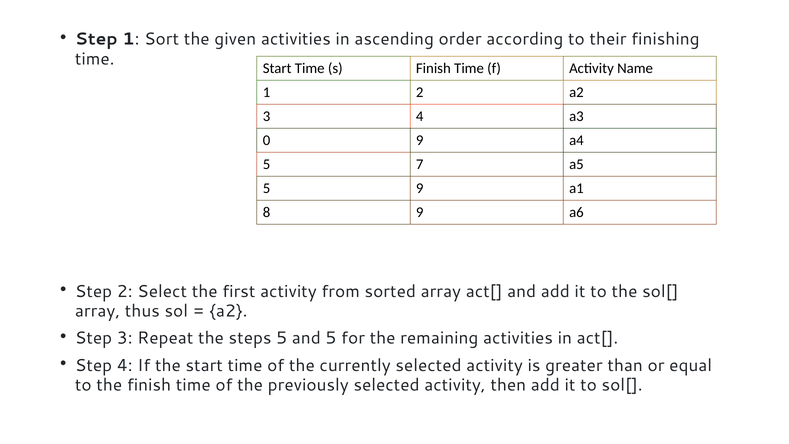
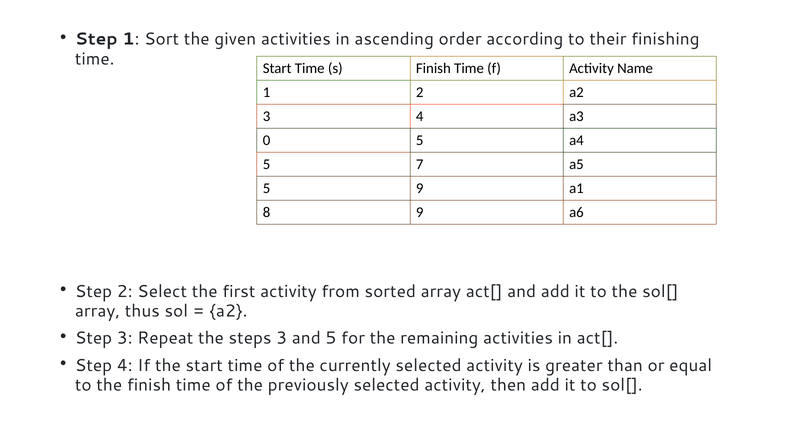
0 9: 9 -> 5 (420, 140)
steps 5: 5 -> 3 (282, 338)
